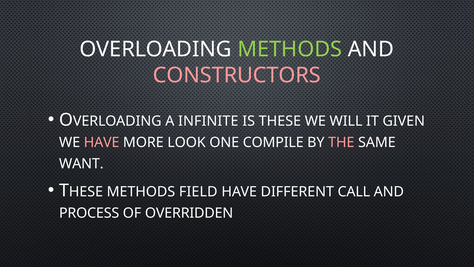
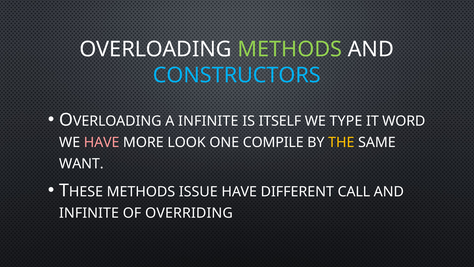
CONSTRUCTORS colour: pink -> light blue (237, 75)
THESE: THESE -> ITSELF (280, 121)
WILL: WILL -> TYPE (346, 121)
GIVEN: GIVEN -> WORD (404, 121)
THE colour: pink -> yellow (341, 142)
FIELD: FIELD -> ISSUE (198, 191)
PROCESS: PROCESS -> INFINITE (89, 213)
OVERRIDDEN: OVERRIDDEN -> OVERRIDING (189, 213)
